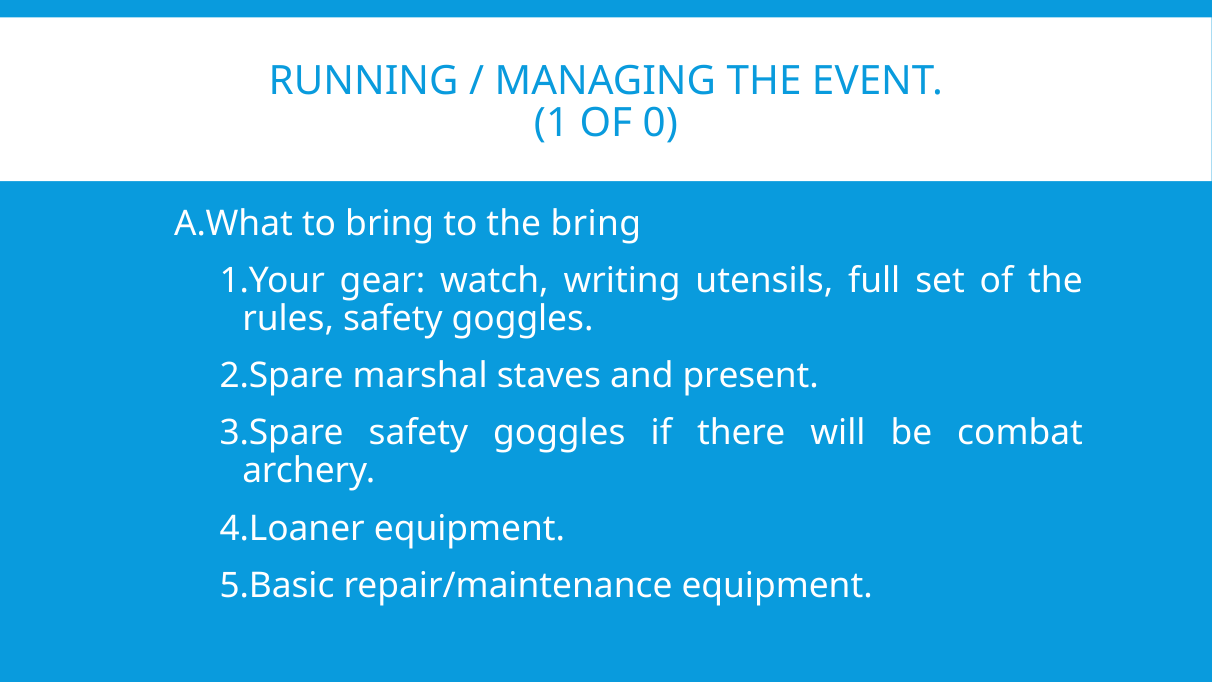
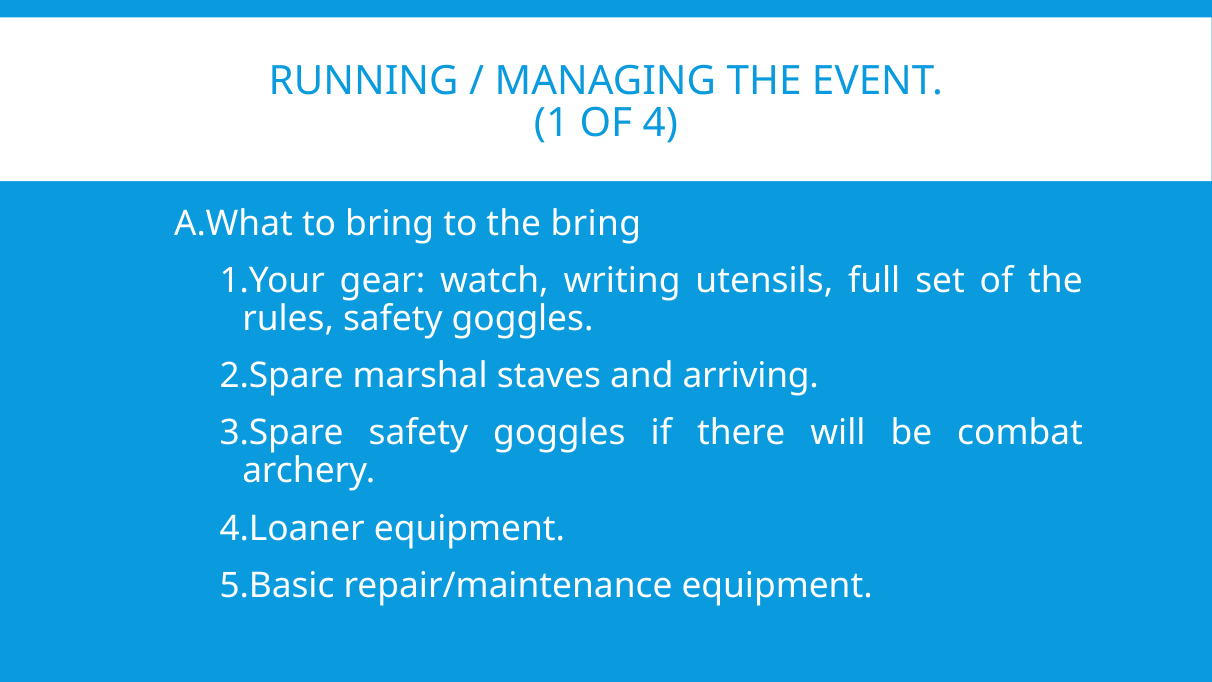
0: 0 -> 4 (660, 123)
present: present -> arriving (751, 376)
